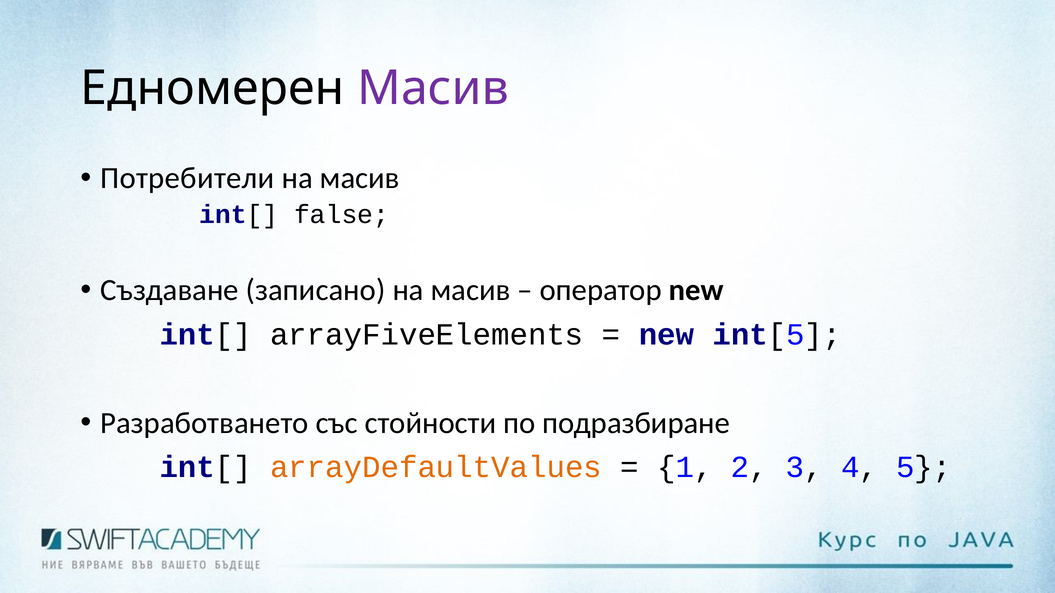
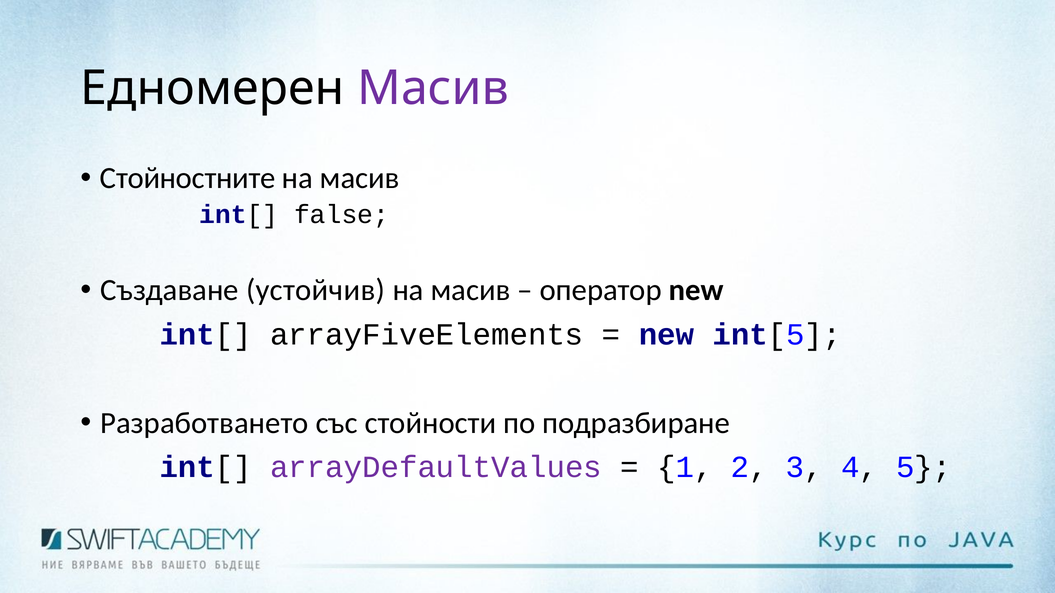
Потребители: Потребители -> Стойностните (188, 178)
записано: записано -> устойчив (315, 291)
arrayDefaultValues colour: orange -> purple (436, 467)
